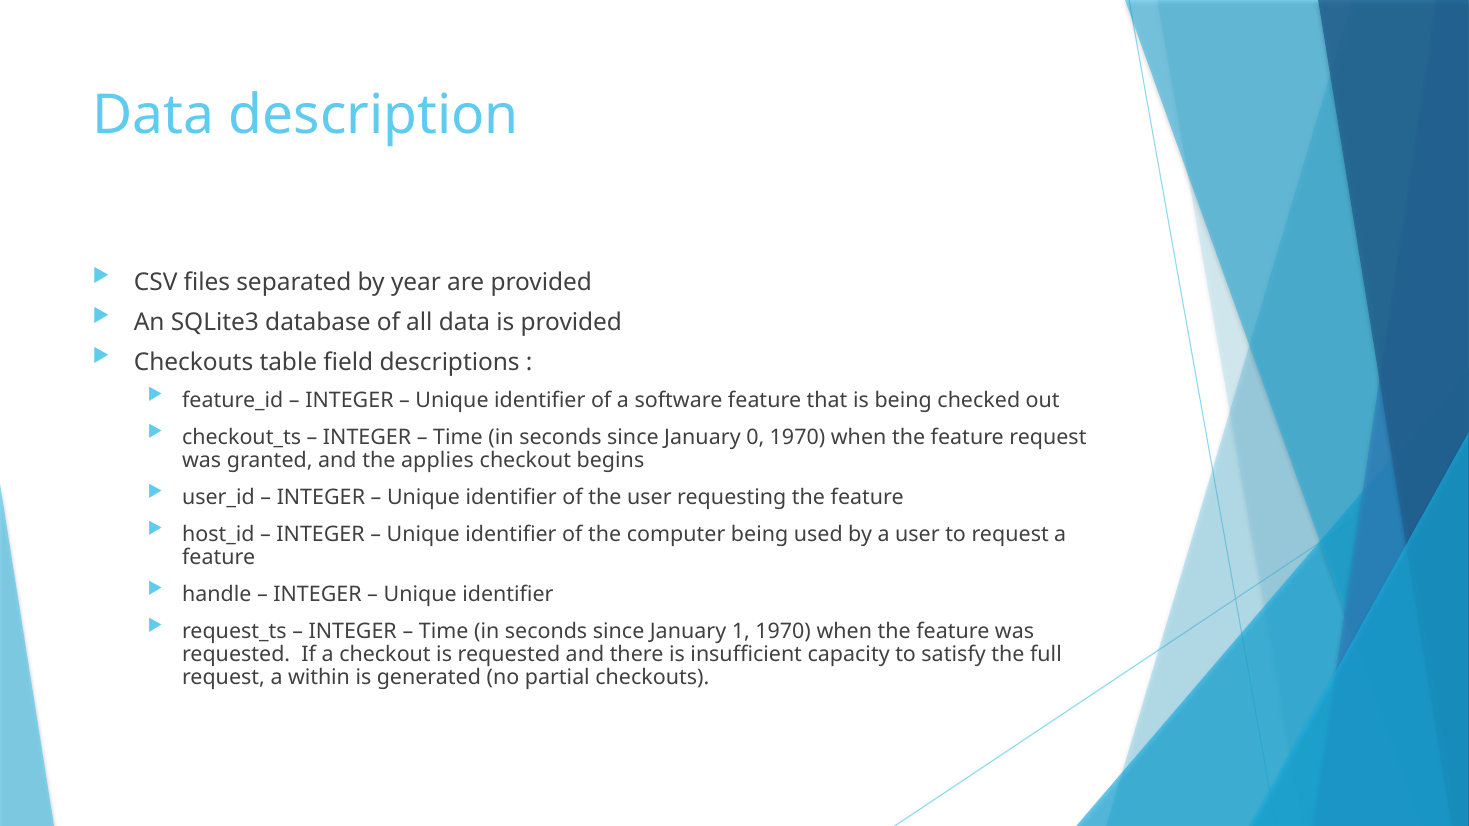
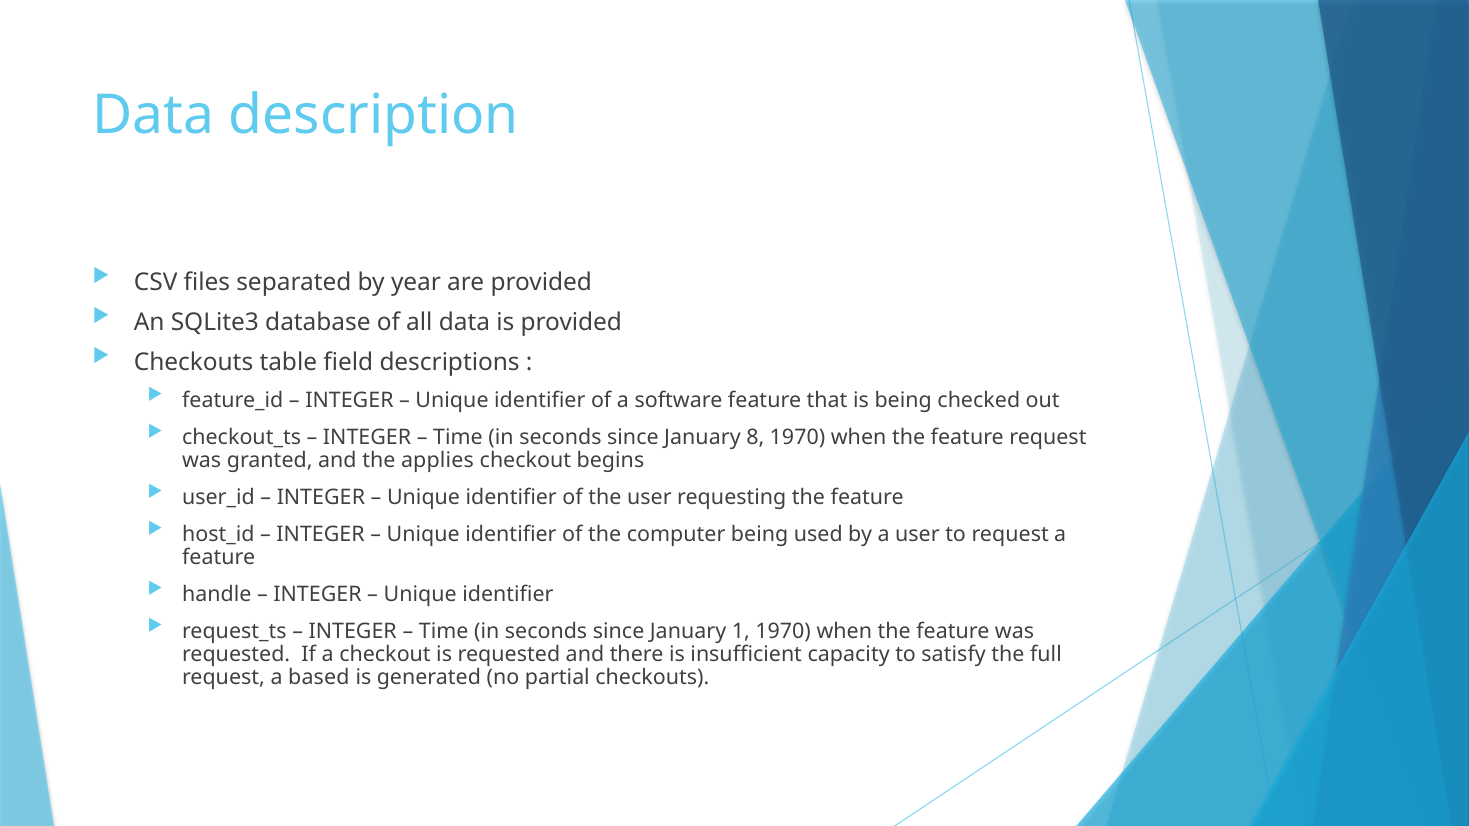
0: 0 -> 8 (755, 438)
within: within -> based (319, 678)
